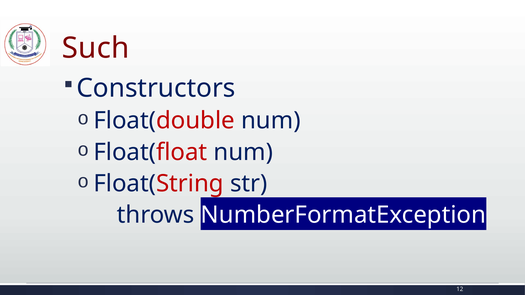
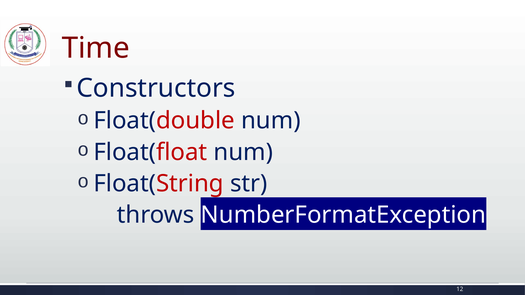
Such: Such -> Time (96, 48)
